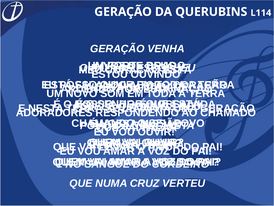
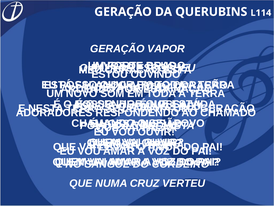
VENHA: VENHA -> VAPOR (166, 49)
